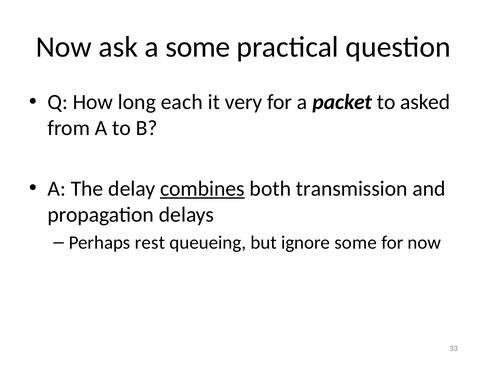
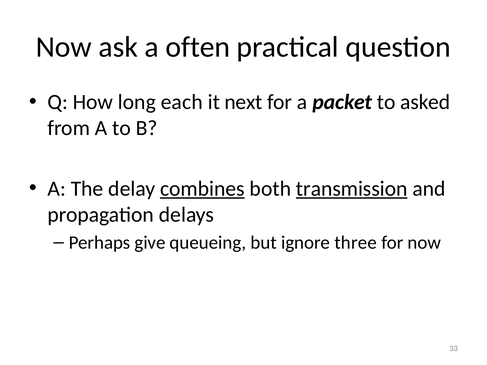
a some: some -> often (198, 47)
very: very -> next (244, 102)
transmission underline: none -> present (352, 189)
rest: rest -> give (150, 243)
ignore some: some -> three (356, 243)
